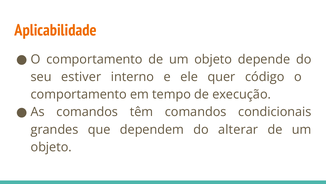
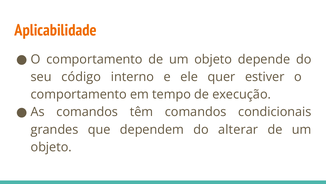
estiver: estiver -> código (81, 77)
código: código -> estiver (265, 77)
